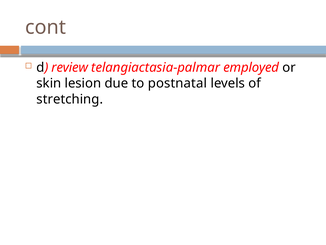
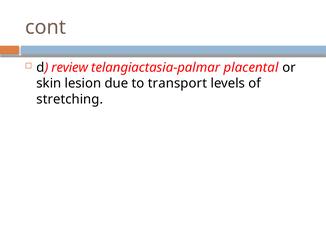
employed: employed -> placental (251, 67)
postnatal: postnatal -> transport (177, 83)
